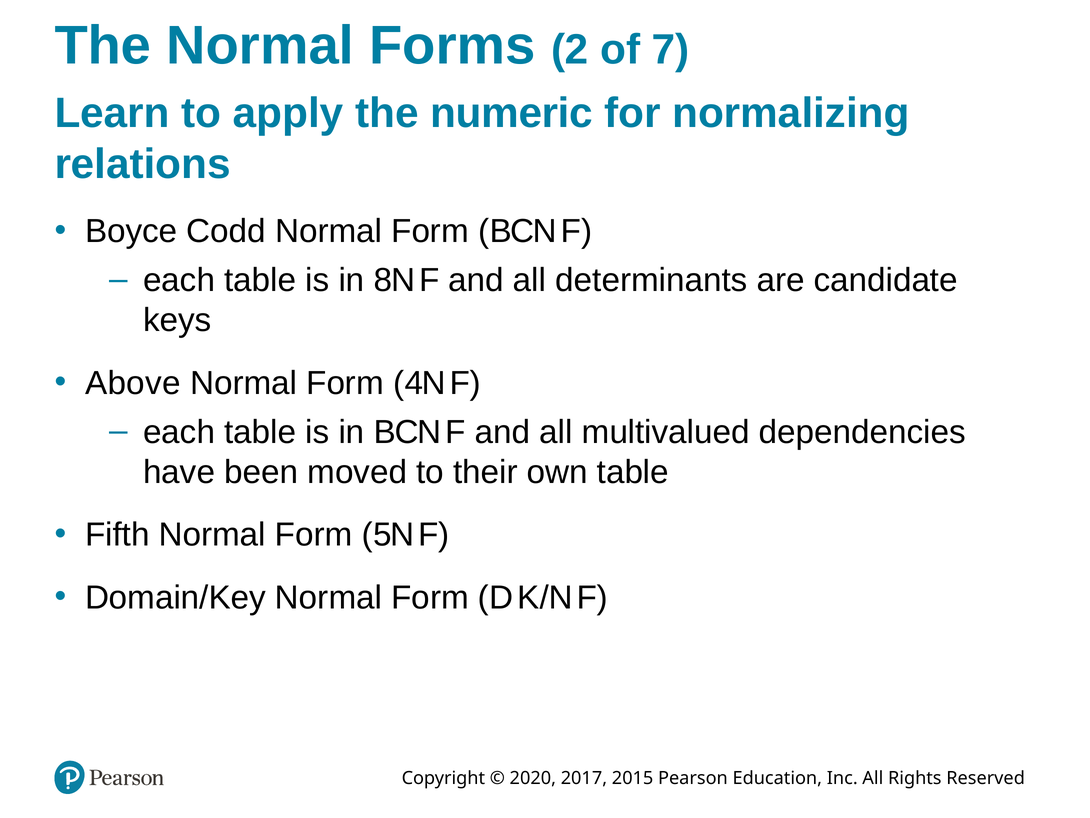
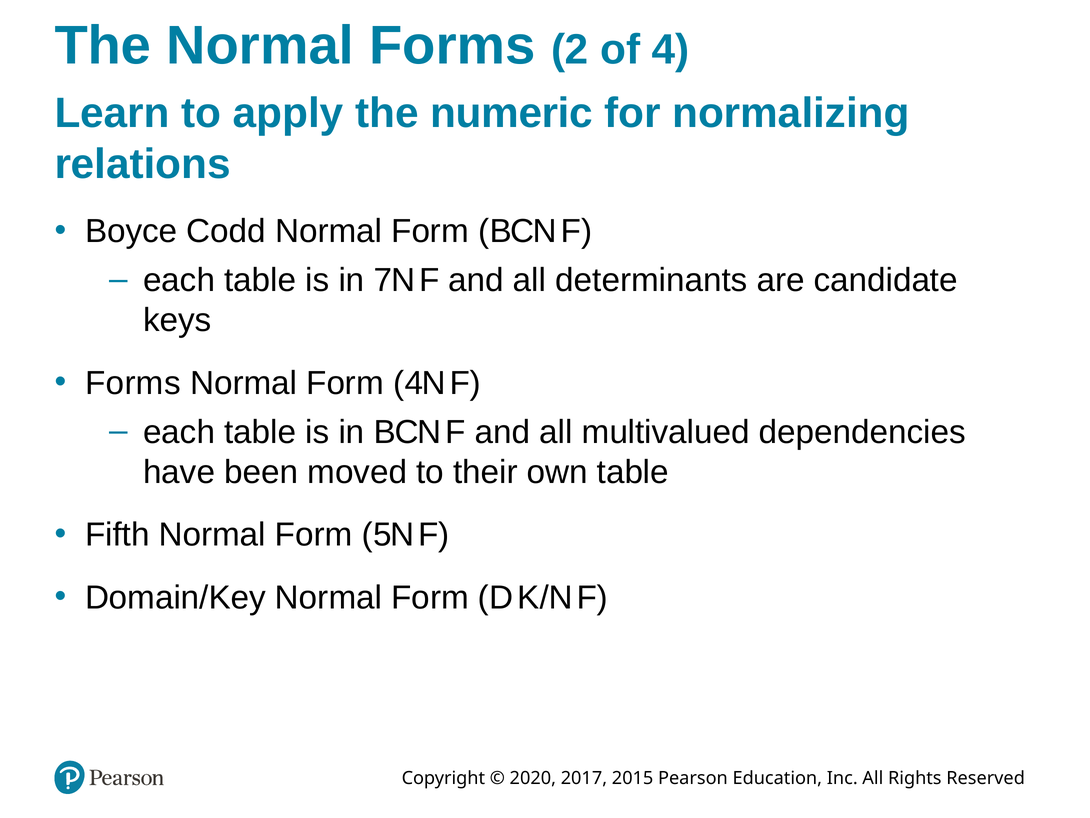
of 7: 7 -> 4 (671, 50)
8: 8 -> 7 (383, 280)
Above: Above -> Forms (133, 383)
